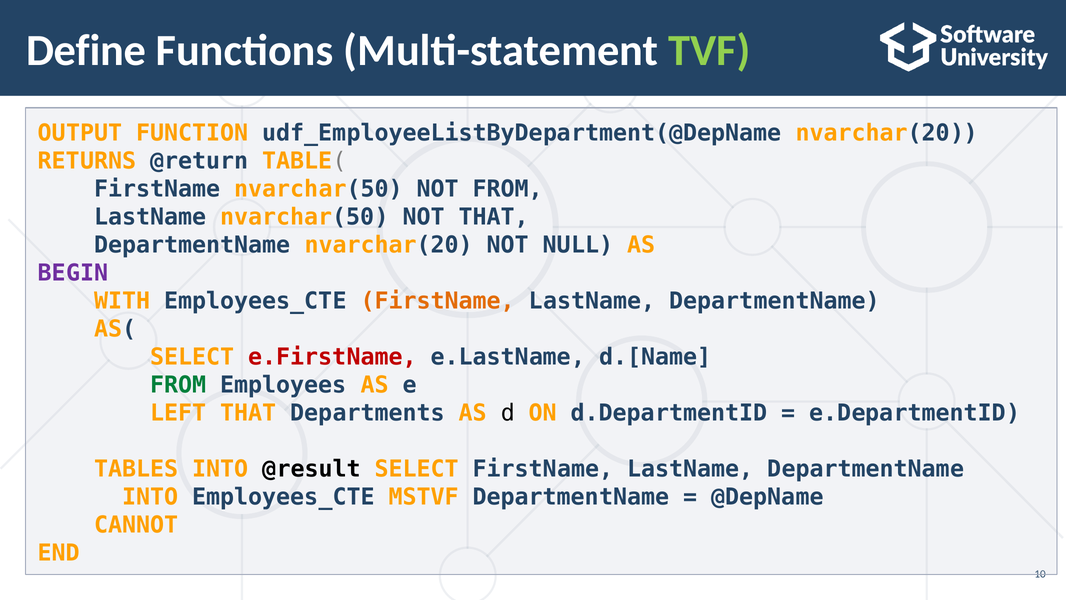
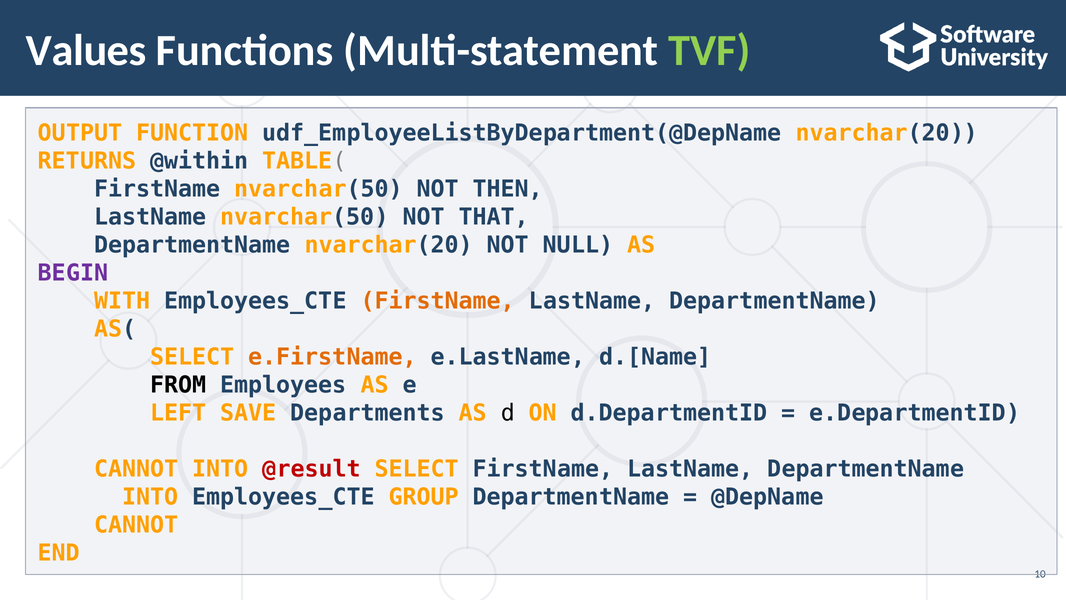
Define: Define -> Values (86, 50)
@return: @return -> @within (199, 161)
NOT FROM: FROM -> THEN (508, 189)
e.FirstName colour: red -> orange (333, 357)
FROM colour: green -> black (178, 385)
LEFT THAT: THAT -> SAVE (248, 413)
TABLES: TABLES -> CANNOT (136, 469)
@result colour: black -> red (312, 469)
MSTVF: MSTVF -> GROUP (424, 497)
